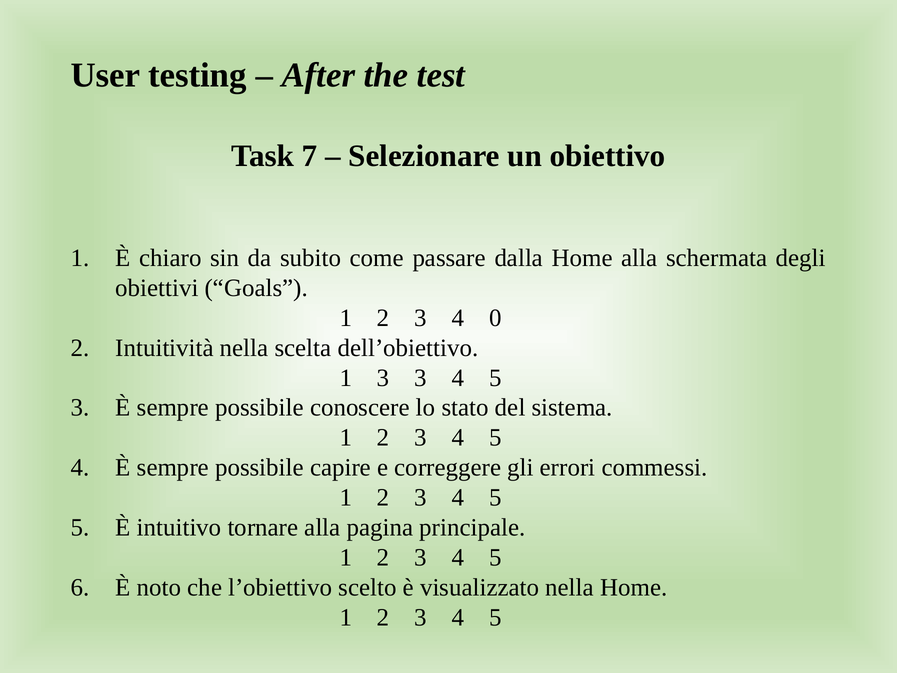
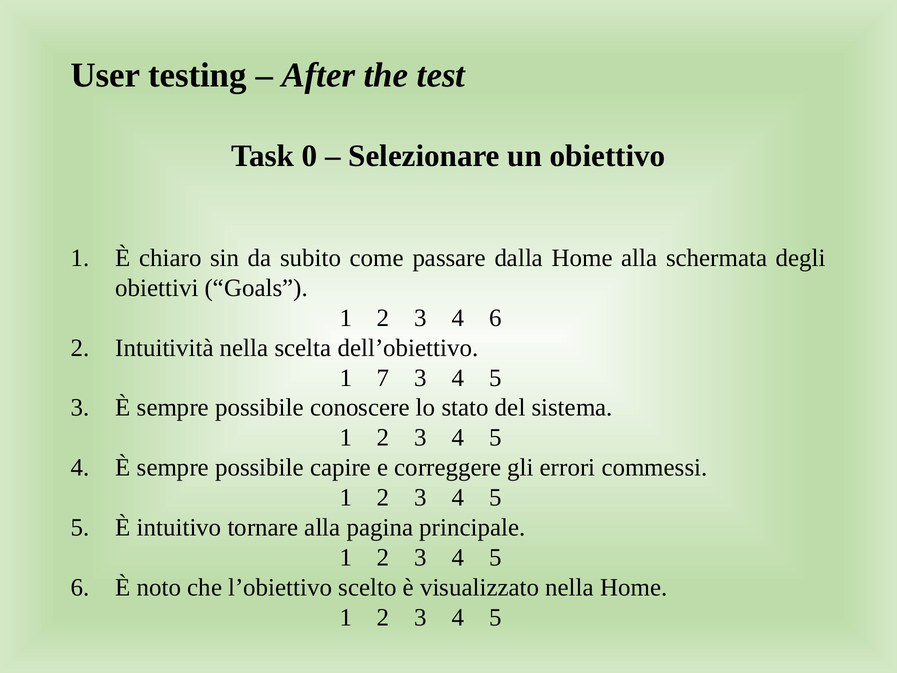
7: 7 -> 0 (310, 156)
4 0: 0 -> 6 (495, 318)
1 3: 3 -> 7 (383, 378)
